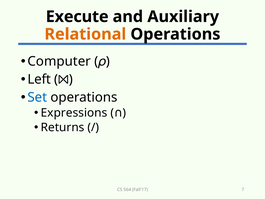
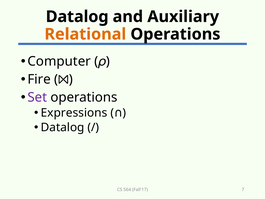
Execute: Execute -> Datalog (77, 17)
Left: Left -> Fire (39, 79)
Set colour: blue -> purple (37, 97)
Returns: Returns -> Datalog (63, 127)
